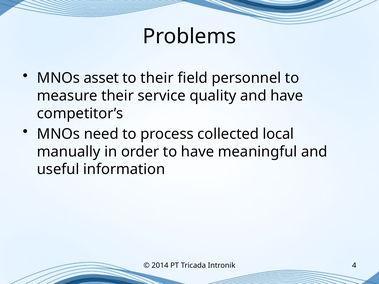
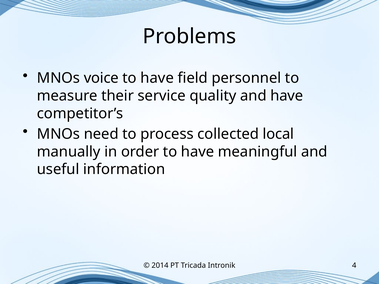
asset: asset -> voice (101, 78)
their: their -> have (157, 78)
